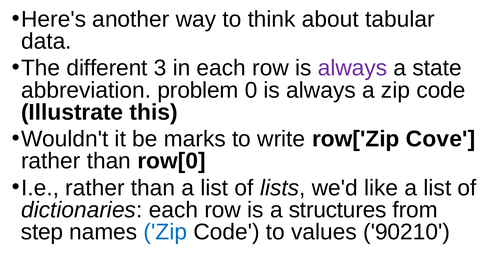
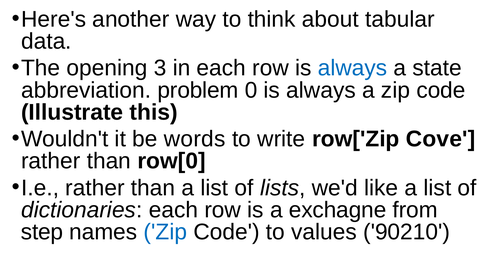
different: different -> opening (107, 68)
always colour: purple -> blue (353, 68)
marks: marks -> words (195, 139)
structures: structures -> exchagne (338, 210)
